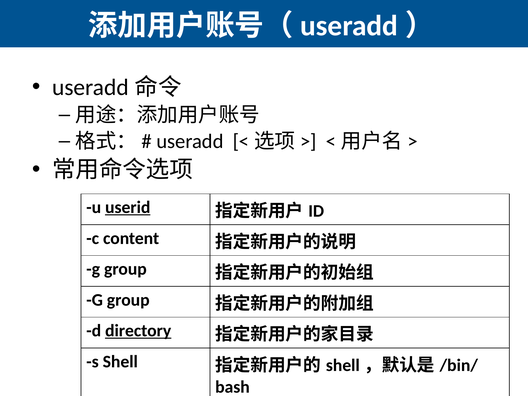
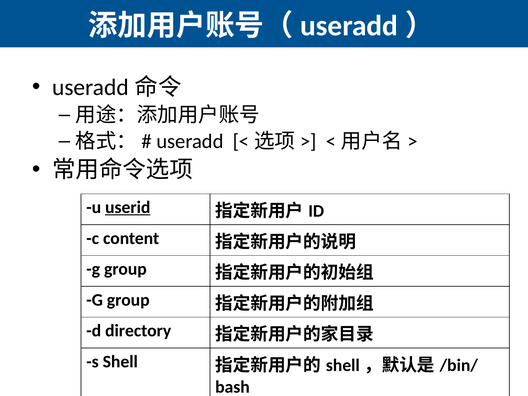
directory underline: present -> none (138, 331)
